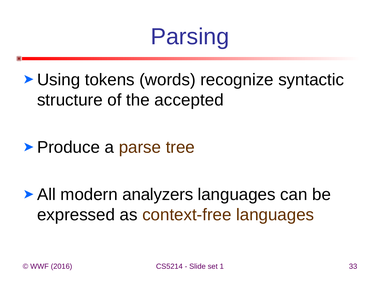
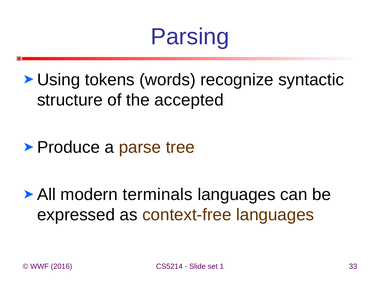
analyzers: analyzers -> terminals (158, 195)
